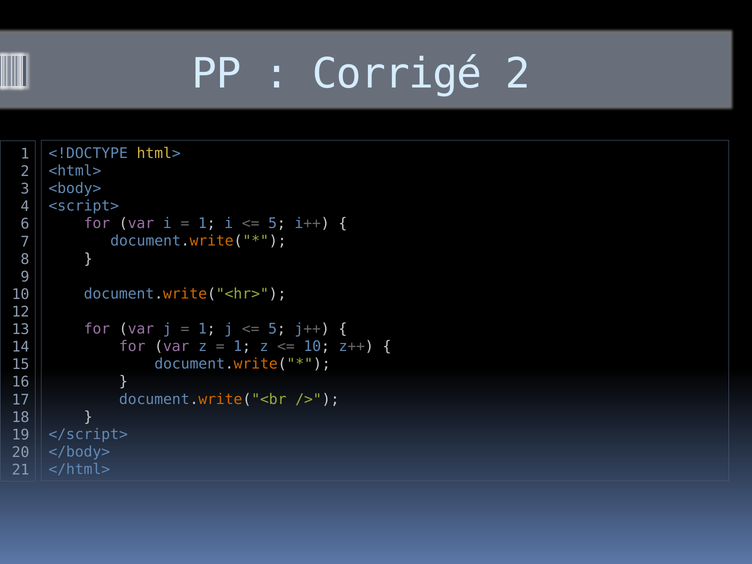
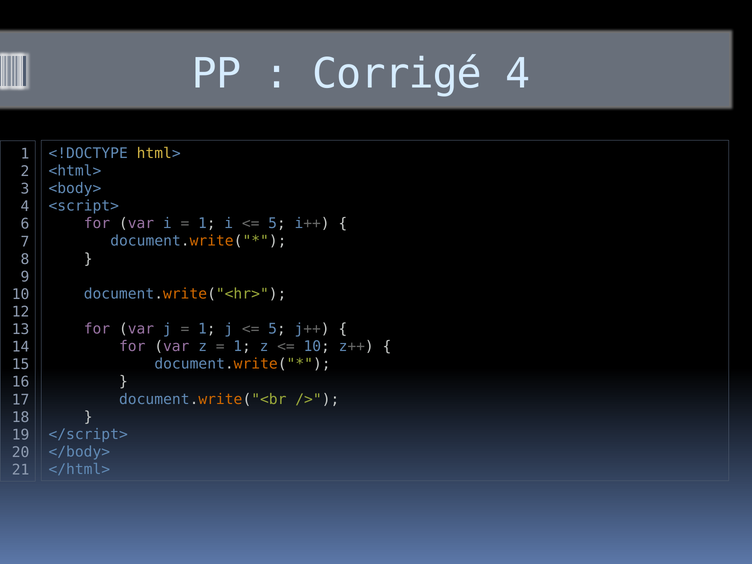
Corrigé 2: 2 -> 4 (518, 74)
